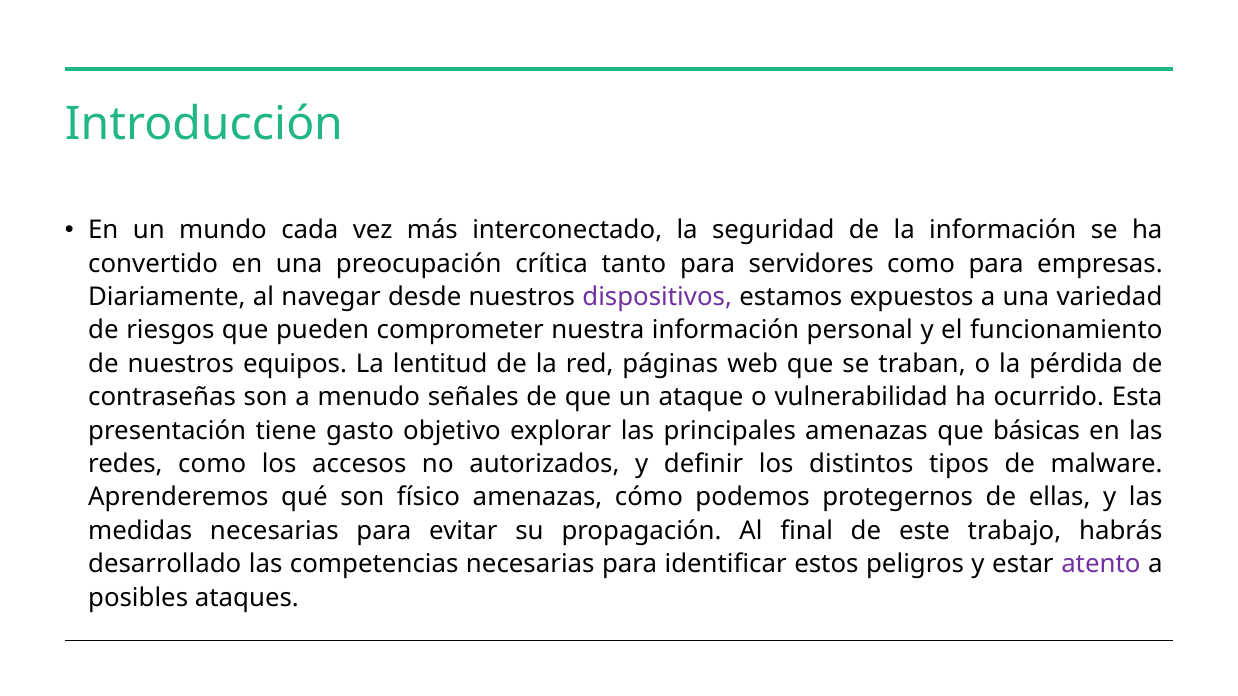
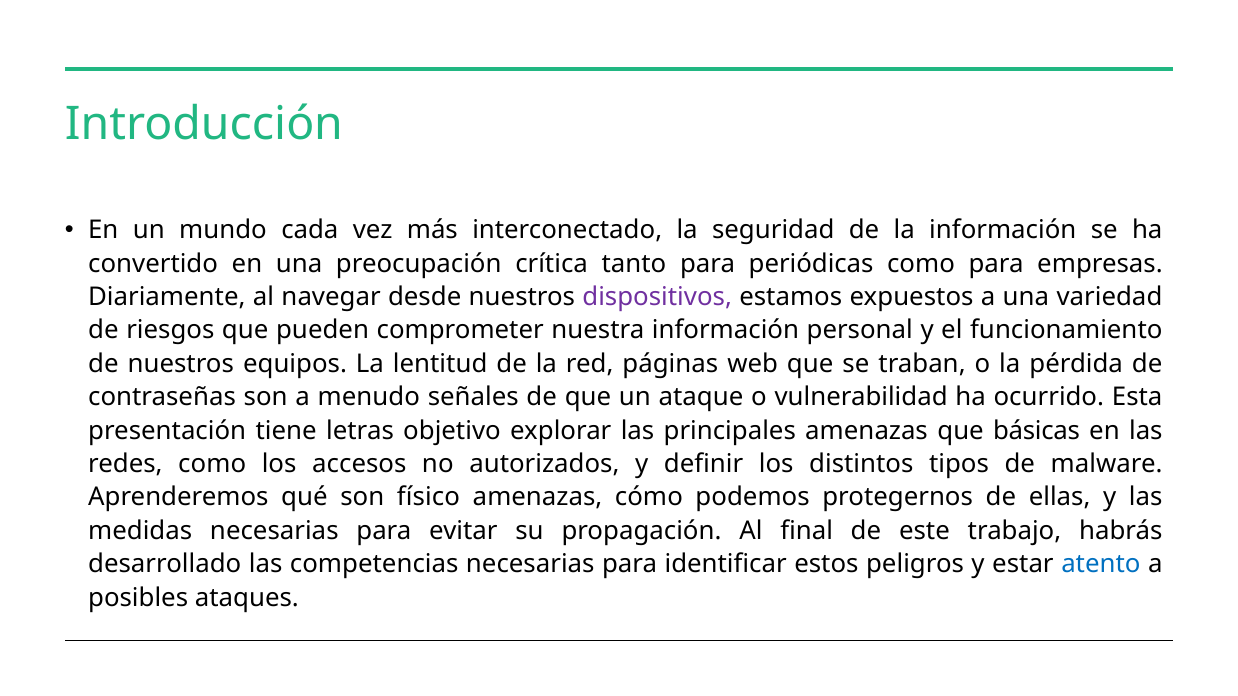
servidores: servidores -> periódicas (811, 264)
gasto: gasto -> letras (360, 431)
atento colour: purple -> blue (1101, 565)
